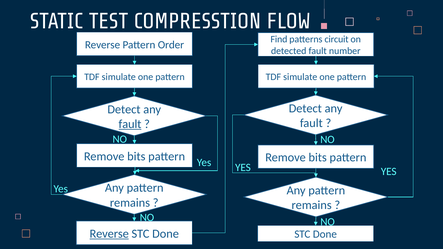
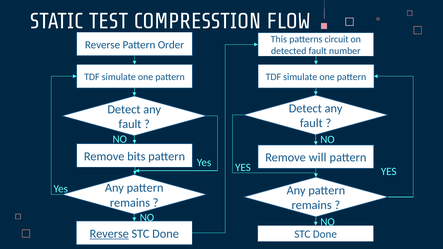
Find: Find -> This (279, 39)
fault underline: present -> none (130, 124)
bits: bits -> will (318, 158)
